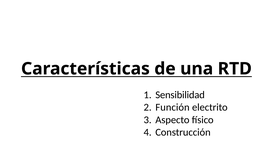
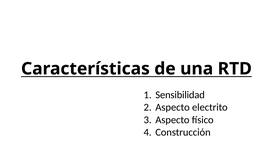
Función: Función -> Aspecto (173, 108)
